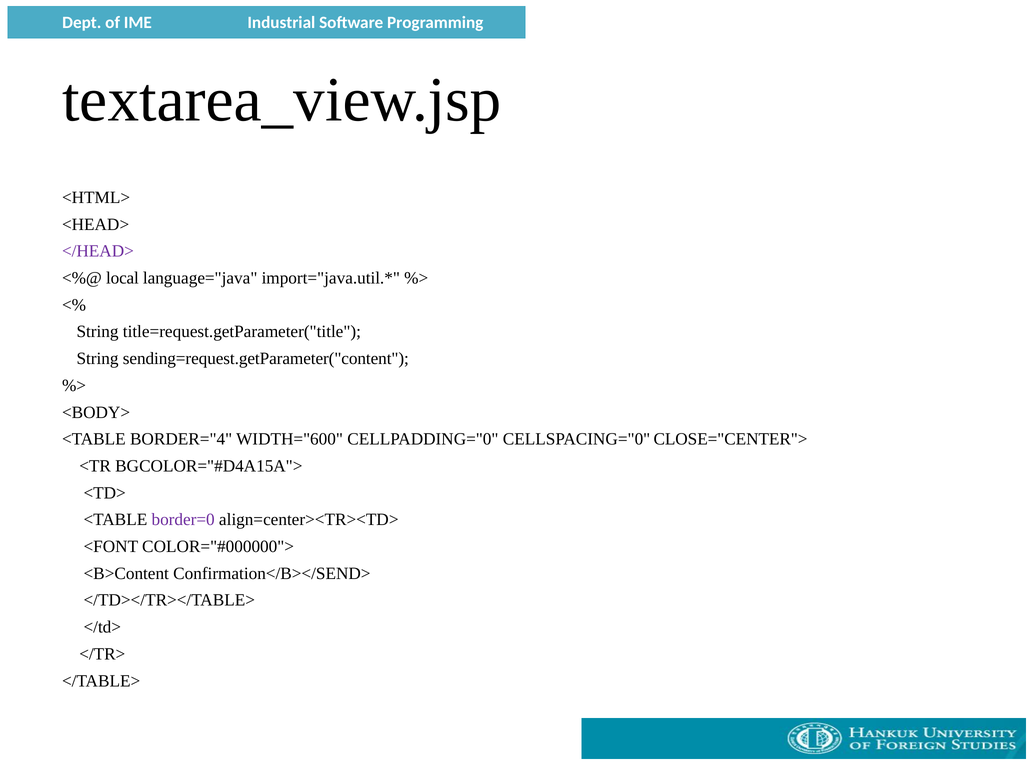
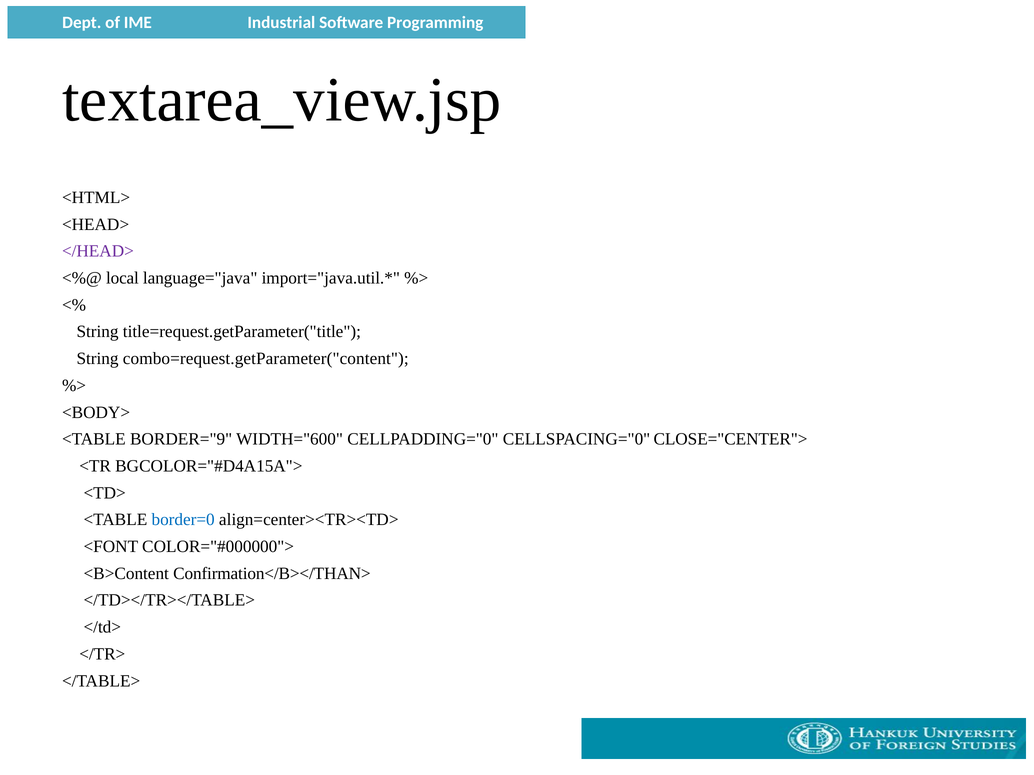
sending=request.getParameter("content: sending=request.getParameter("content -> combo=request.getParameter("content (266, 359)
BORDER="4: BORDER="4 -> BORDER="9 (181, 439)
border=0 colour: purple -> blue (183, 520)
Confirmation</B></SEND>: Confirmation</B></SEND> -> Confirmation</B></THAN> (272, 574)
